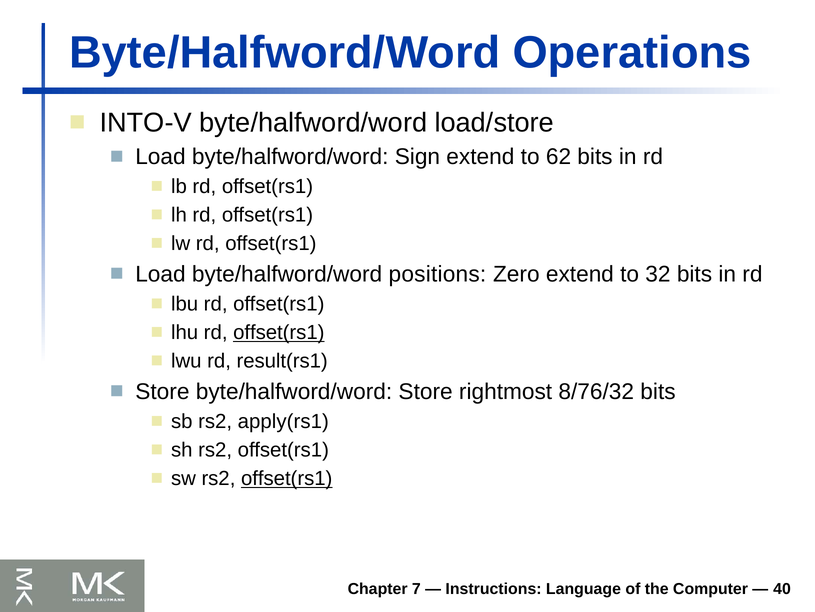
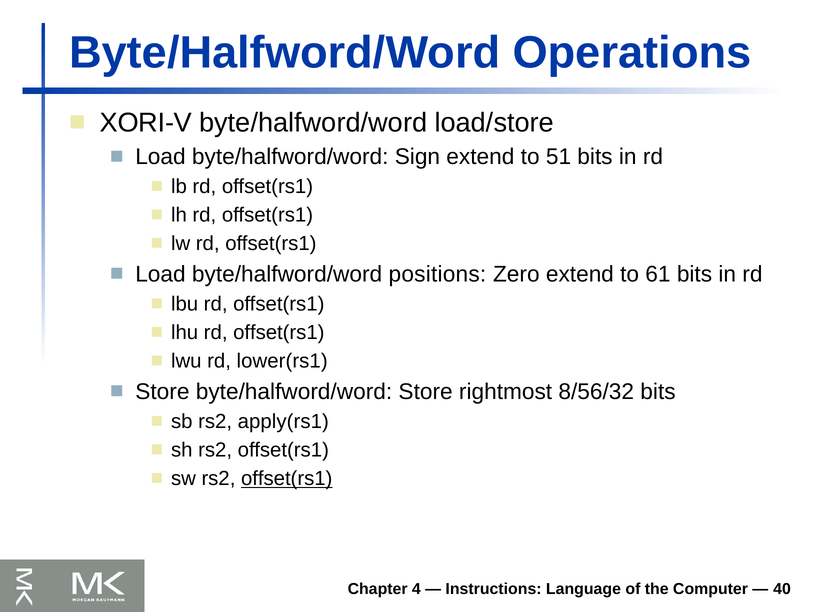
INTO-V: INTO-V -> XORI-V (146, 123)
62: 62 -> 51 (559, 157)
32: 32 -> 61 (658, 274)
offset(rs1 underline: present -> none (279, 332)
result(rs1: result(rs1 -> lower(rs1 (282, 361)
8/76/32: 8/76/32 -> 8/56/32 (596, 391)
7: 7 -> 4 (416, 588)
